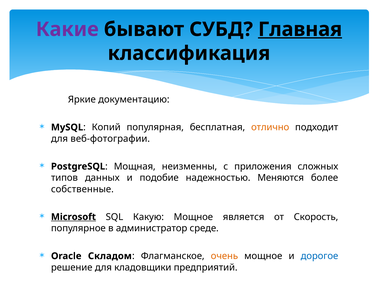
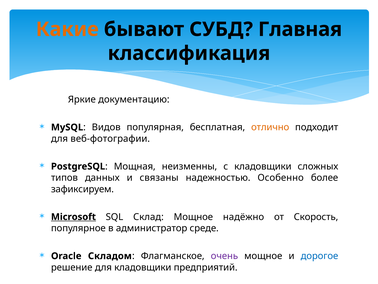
Какие colour: purple -> orange (67, 29)
Главная underline: present -> none (300, 29)
Копий: Копий -> Видов (106, 127)
с приложения: приложения -> кладовщики (263, 166)
подобие: подобие -> связаны (159, 177)
Меняются: Меняются -> Особенно (281, 177)
собственные: собственные -> зафиксируем (82, 189)
Какую: Какую -> Склад (148, 217)
является: является -> надёжно (244, 217)
очень colour: orange -> purple (224, 256)
